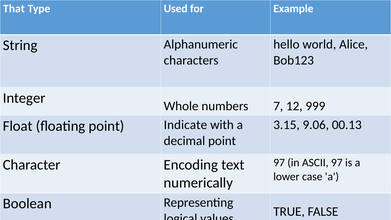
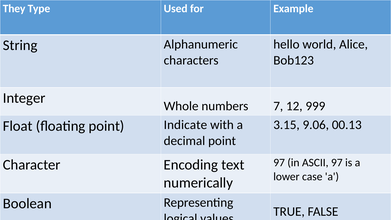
That: That -> They (14, 9)
